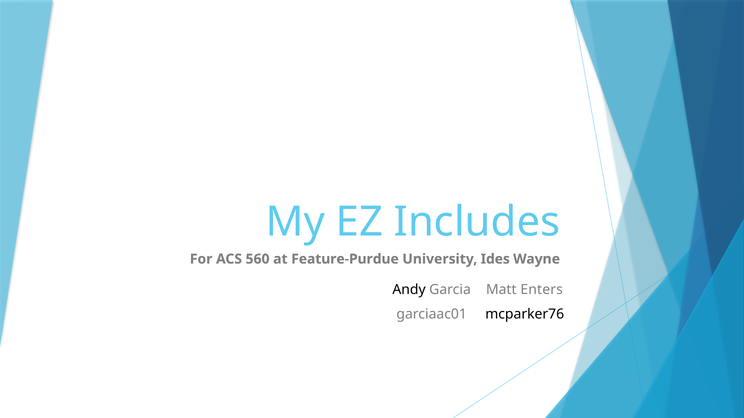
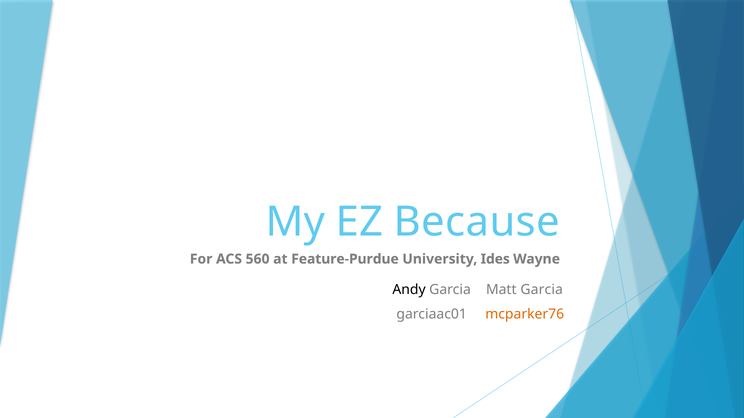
Includes: Includes -> Because (477, 222)
Matt Enters: Enters -> Garcia (542, 290)
mcparker76 colour: black -> orange (525, 315)
